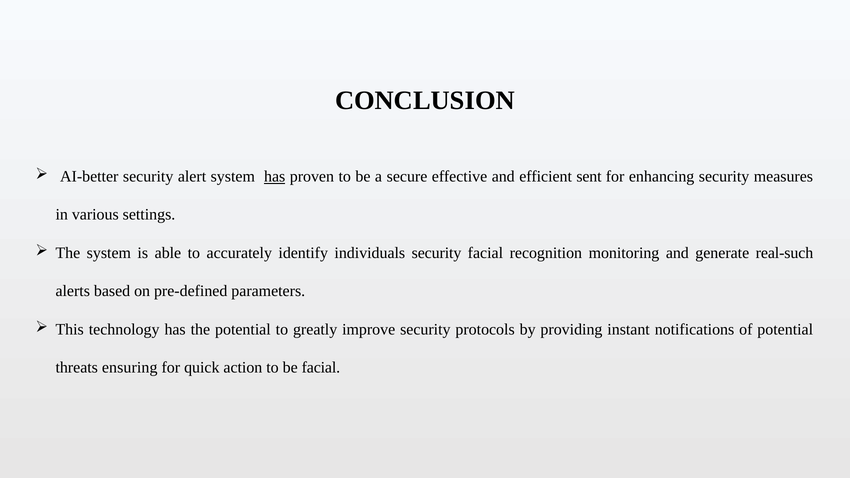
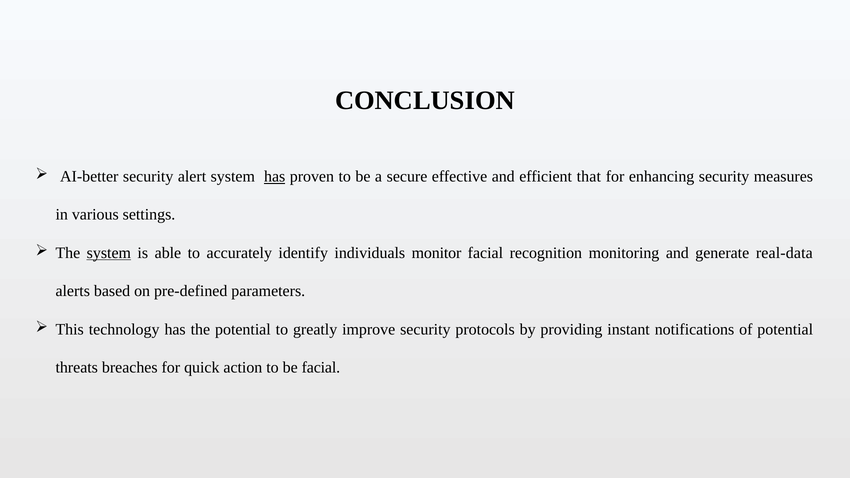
sent: sent -> that (589, 176)
system underline: none -> present (109, 253)
individuals security: security -> monitor (437, 253)
real-such: real-such -> real-data (784, 253)
ensuring: ensuring -> breaches (130, 368)
